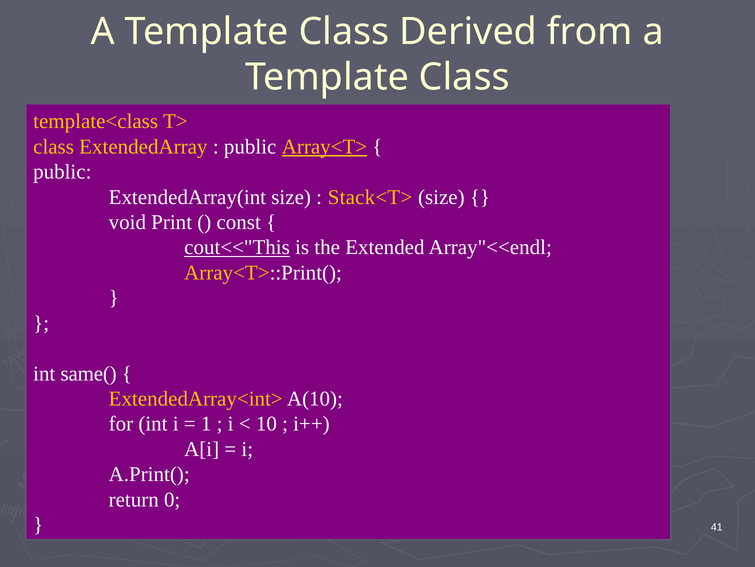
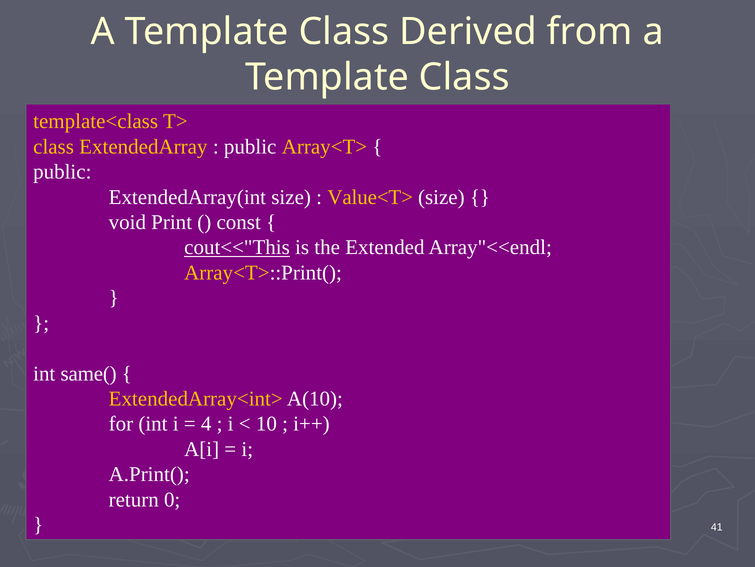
Array<T> underline: present -> none (324, 147)
Stack<T>: Stack<T> -> Value<T> (370, 197)
1: 1 -> 4 (206, 423)
